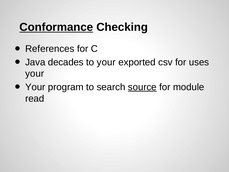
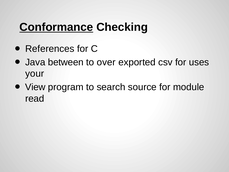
decades: decades -> between (66, 62)
to your: your -> over (106, 62)
Your: Your -> View (35, 87)
source underline: present -> none (142, 87)
